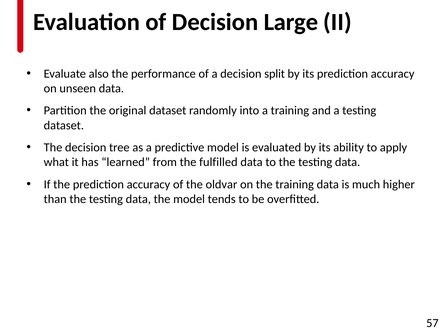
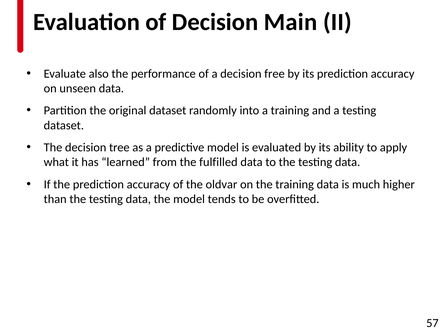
Large: Large -> Main (291, 22)
split: split -> free (275, 74)
